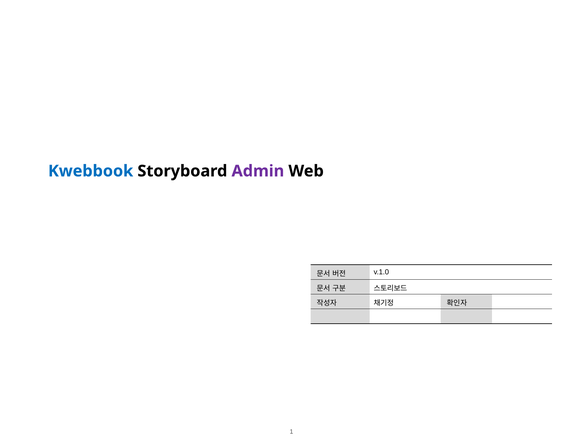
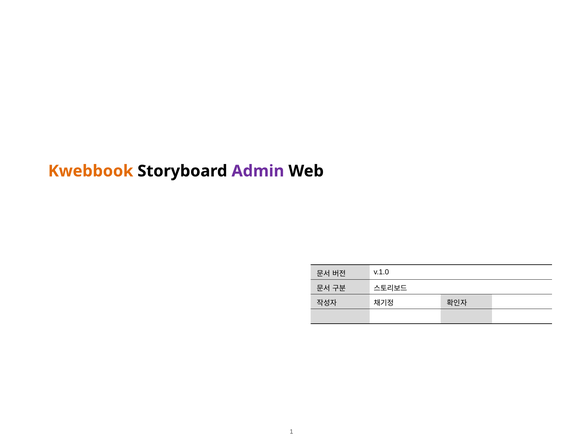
Kwebbook colour: blue -> orange (91, 171)
